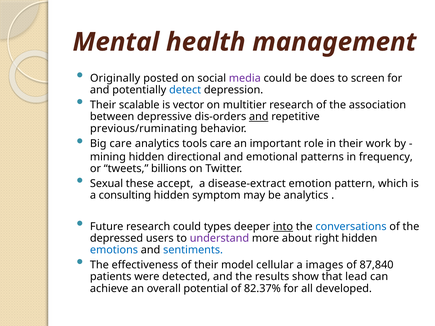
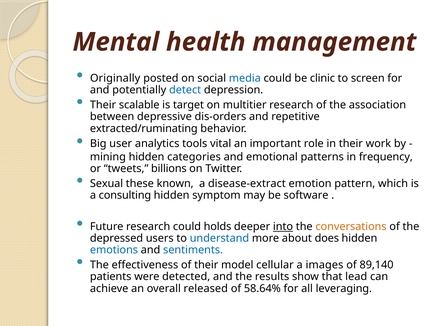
media colour: purple -> blue (245, 78)
does: does -> clinic (322, 78)
vector: vector -> target (189, 105)
and underline: present -> none (259, 117)
previous/ruminating: previous/ruminating -> extracted/ruminating (144, 129)
Big care: care -> user (121, 144)
tools care: care -> vital (221, 144)
directional: directional -> categories (194, 157)
accept: accept -> known (175, 184)
be analytics: analytics -> software (306, 195)
types: types -> holds (218, 227)
conversations colour: blue -> orange (351, 227)
understand colour: purple -> blue (219, 238)
right: right -> does (327, 238)
87,840: 87,840 -> 89,140 (377, 265)
potential: potential -> released (206, 289)
82.37%: 82.37% -> 58.64% (262, 289)
developed: developed -> leveraging (344, 289)
